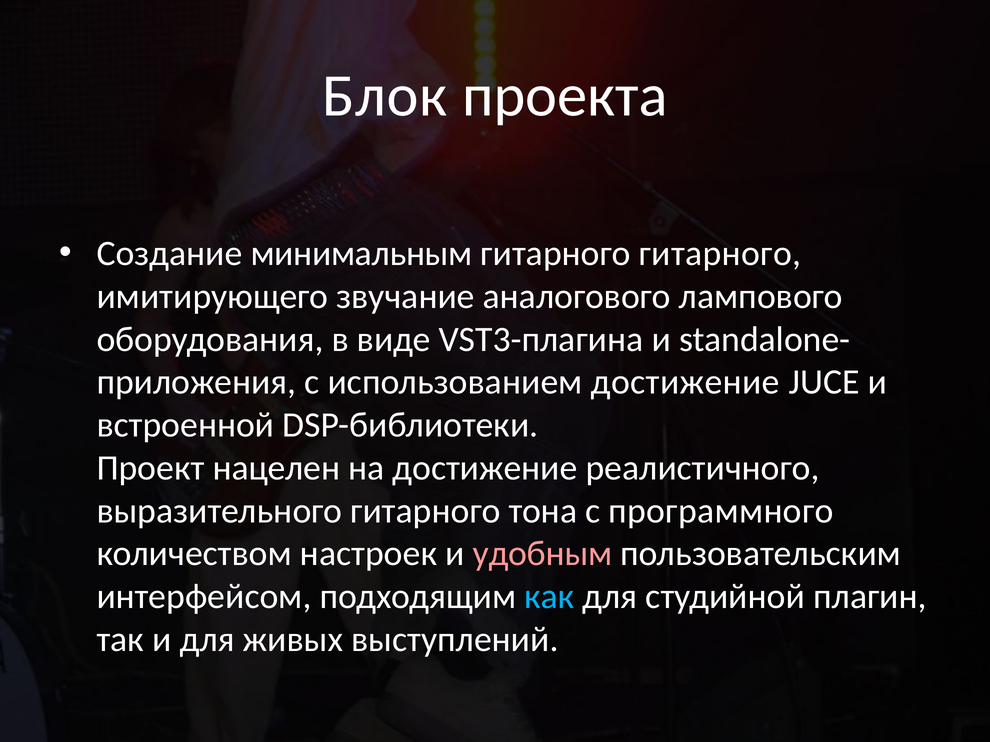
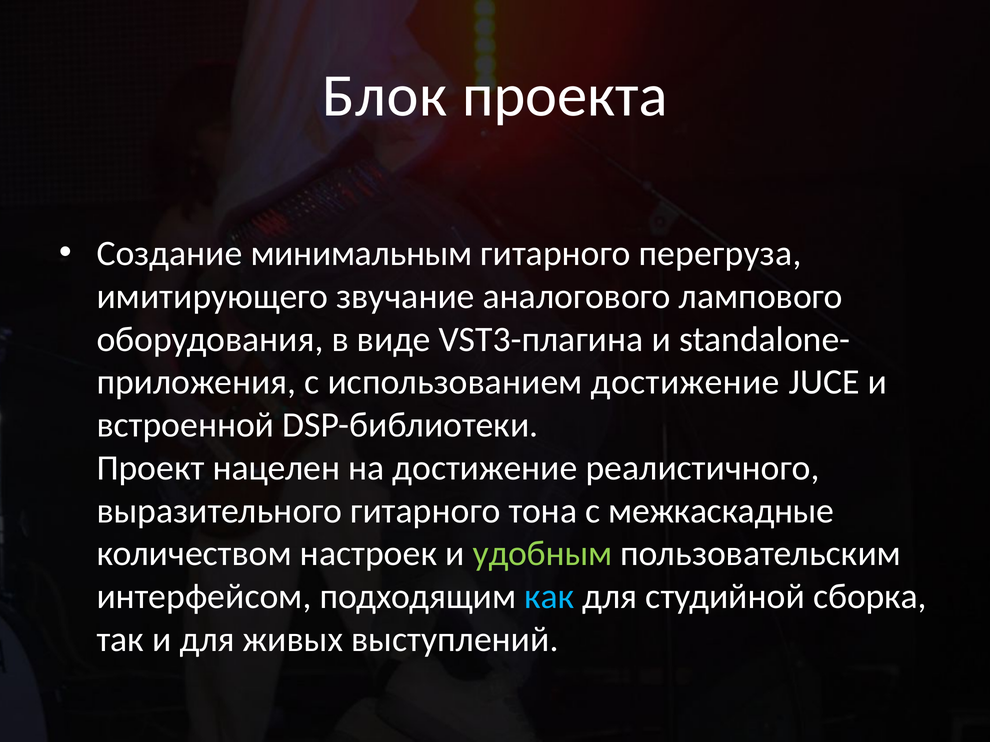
гитарного гитарного: гитарного -> перегруза (720, 254)
программного: программного -> межкаскадные (721, 511)
удобным colour: pink -> light green (542, 554)
плагин: плагин -> сборка (870, 597)
